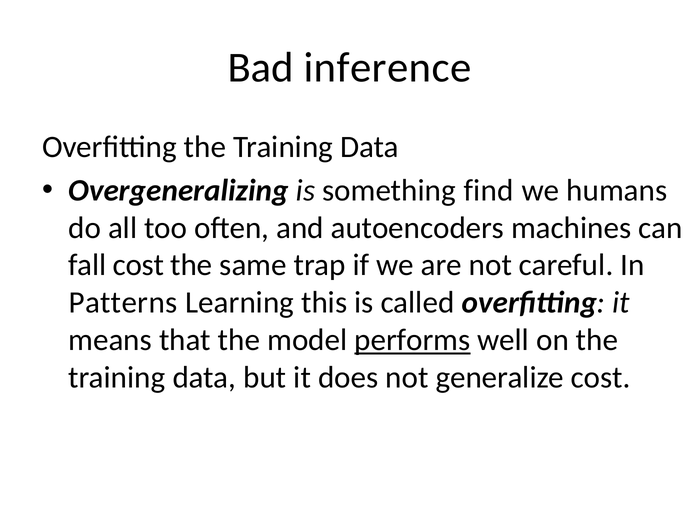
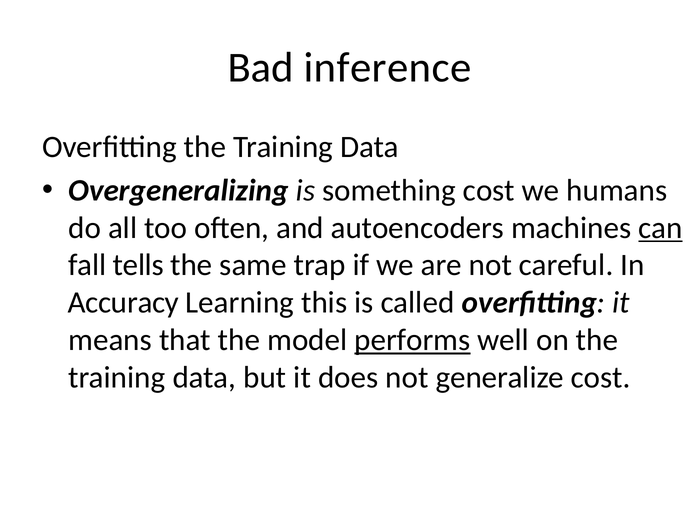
something find: find -> cost (489, 190)
can underline: none -> present (661, 228)
fall cost: cost -> tells (138, 265)
Patterns: Patterns -> Accuracy (123, 303)
